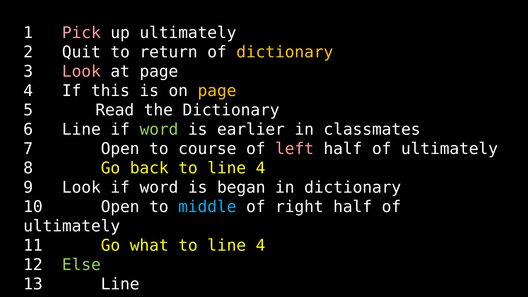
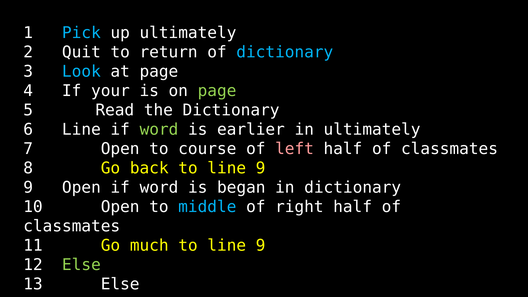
Pick colour: pink -> light blue (81, 33)
dictionary colour: yellow -> light blue (285, 52)
Look colour: pink -> light blue (81, 71)
this: this -> your (110, 91)
page colour: yellow -> light green (217, 91)
in classmates: classmates -> ultimately (372, 129)
ultimately: ultimately -> classmates (450, 149)
back to line 4: 4 -> 9 (261, 168)
9 Look: Look -> Open (81, 188)
ultimately: ultimately -> classmates (72, 226)
what: what -> much (149, 246)
4: 4 -> 9 (261, 246)
13 Line: Line -> Else (120, 284)
